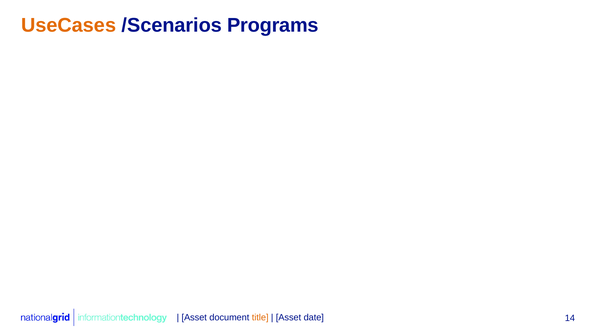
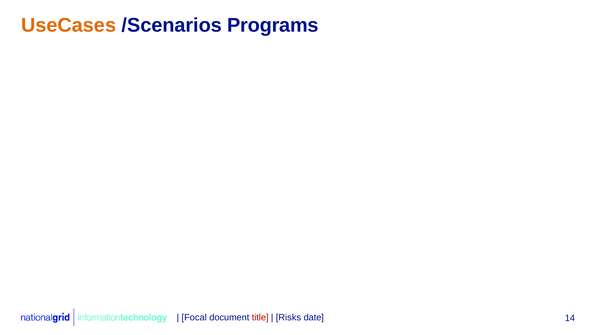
Asset: Asset -> Focal (194, 318)
title colour: orange -> red (260, 318)
Asset: Asset -> Risks (288, 318)
